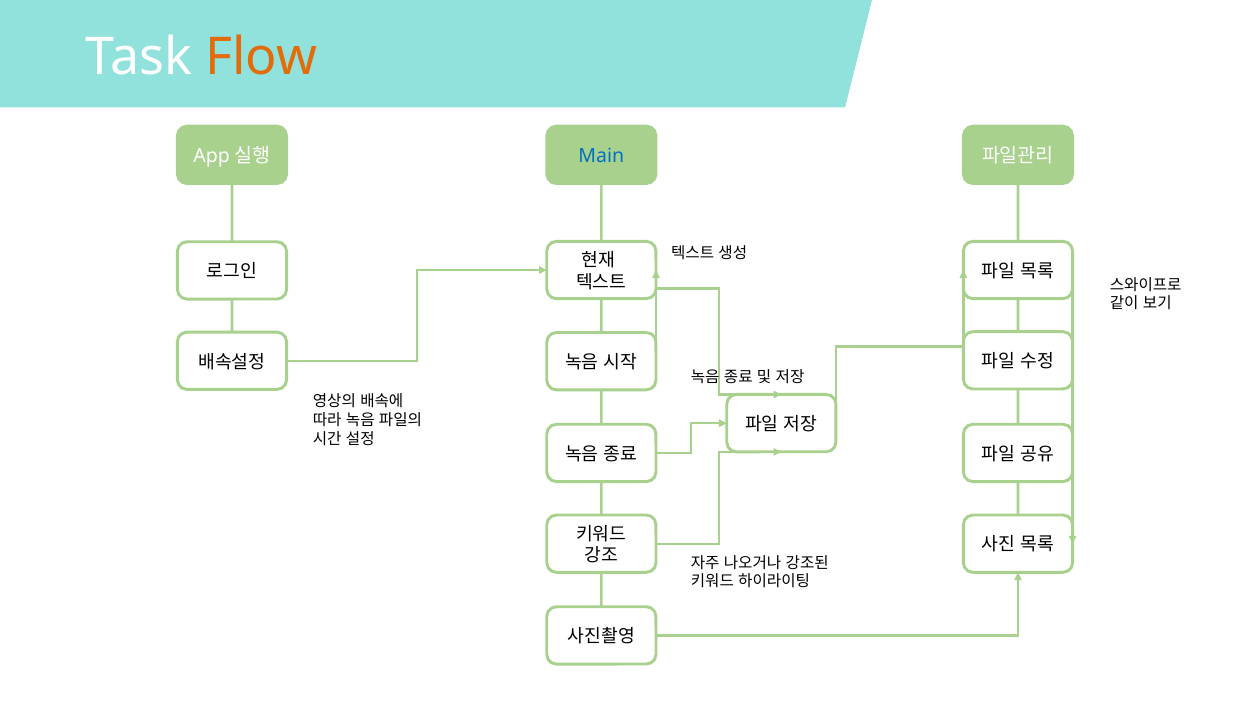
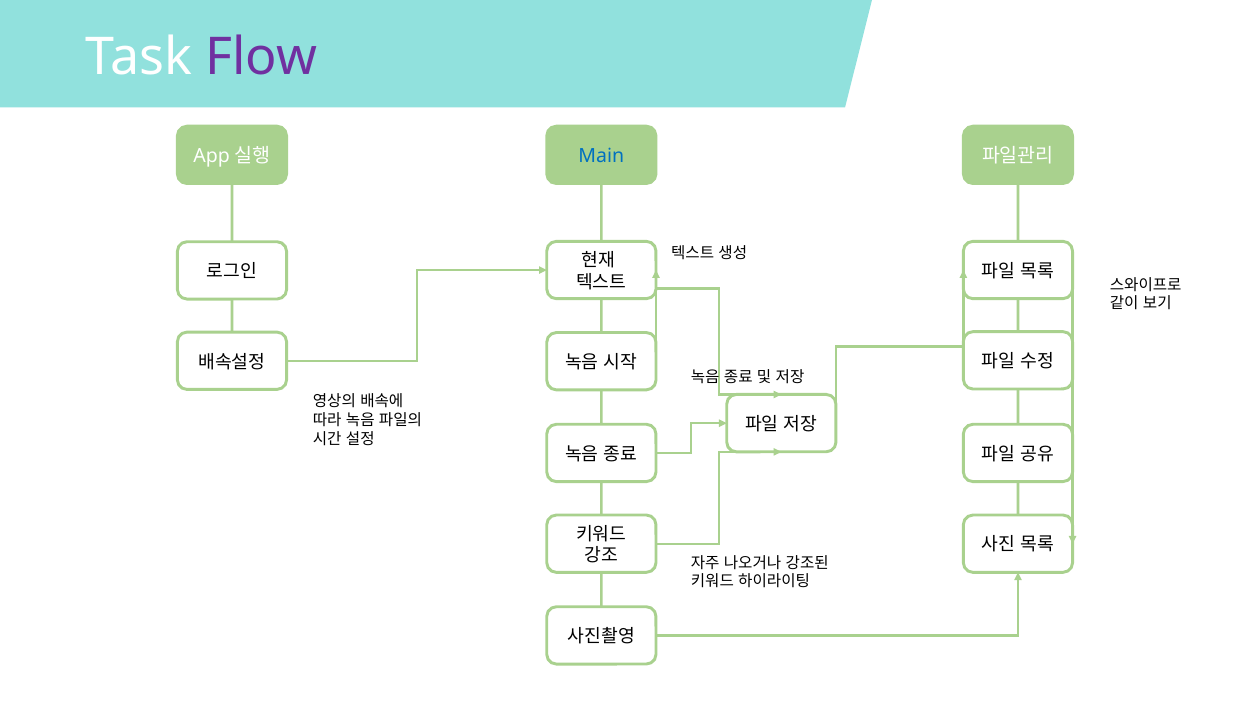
Flow colour: orange -> purple (262, 57)
